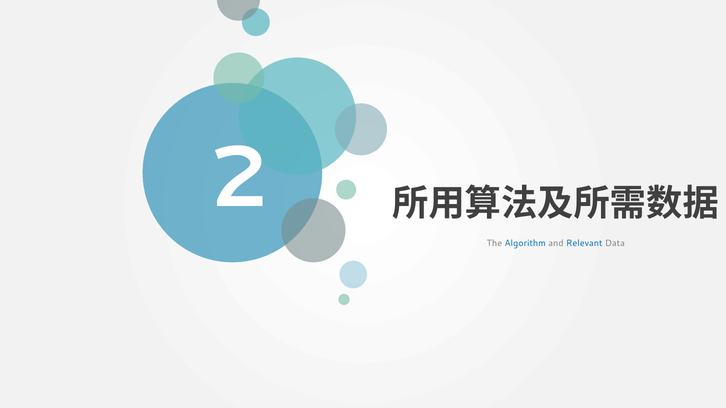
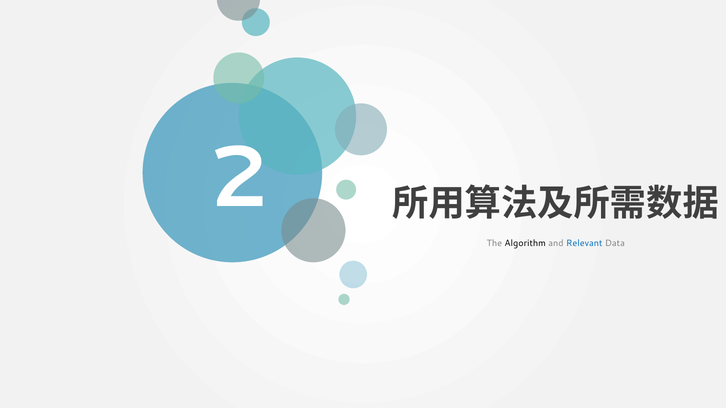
Algorithm colour: blue -> black (525, 244)
